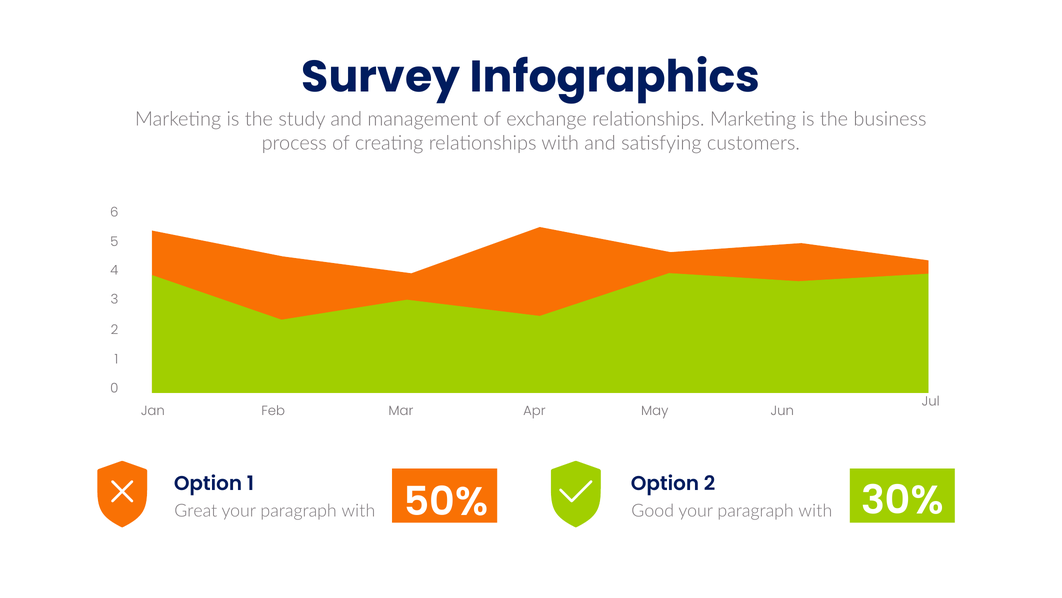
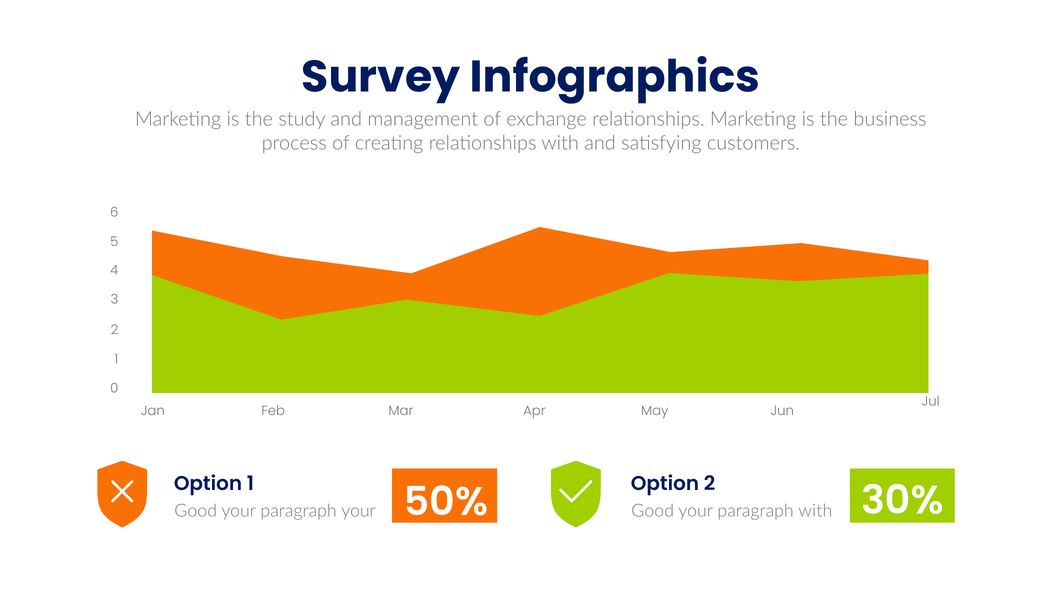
Great: Great -> Good (196, 511)
with: with -> your (359, 511)
